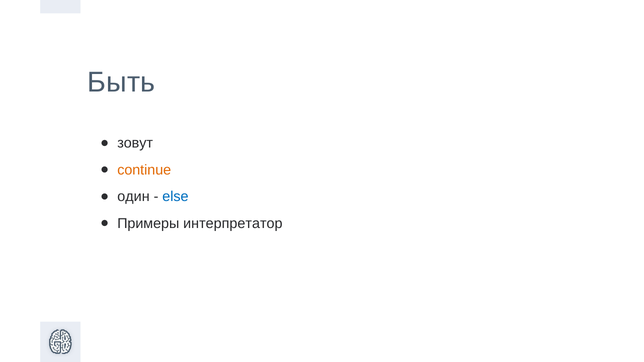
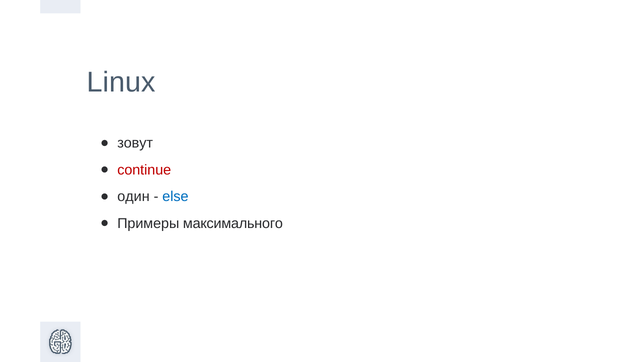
Быть: Быть -> Linux (121, 82)
continue colour: orange -> red (144, 170)
интерпретатор: интерпретатор -> максимального (233, 224)
